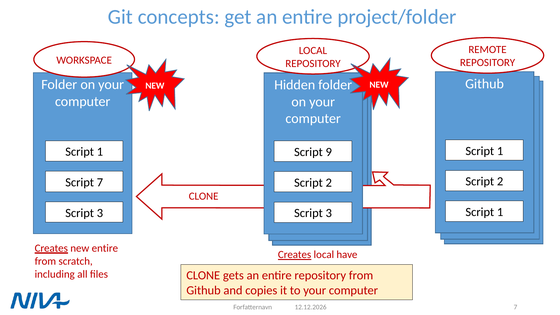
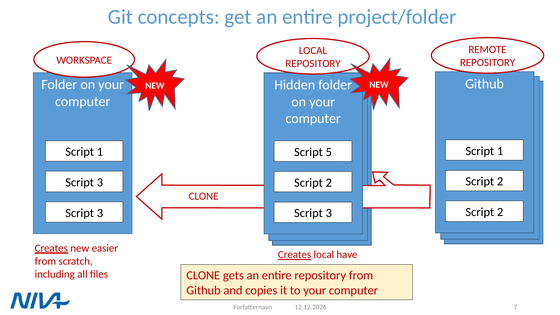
9: 9 -> 5 (329, 152)
7: 7 -> 3 (100, 182)
1: 1 -> 2 (500, 212)
new entire: entire -> easier (105, 248)
